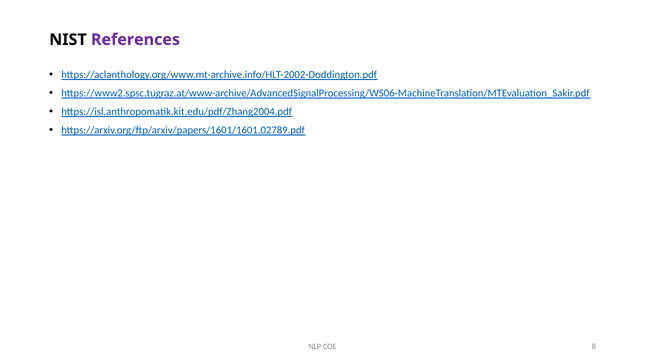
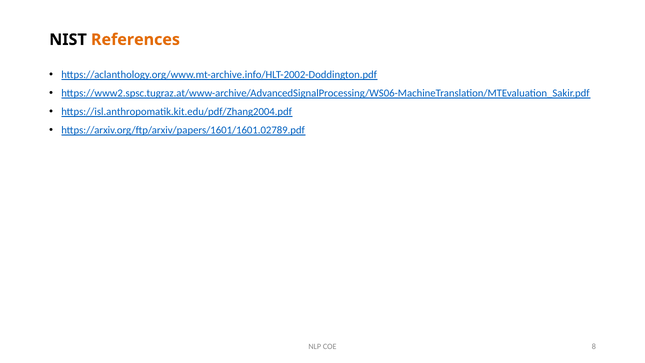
References colour: purple -> orange (135, 40)
